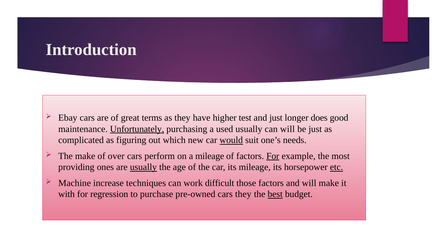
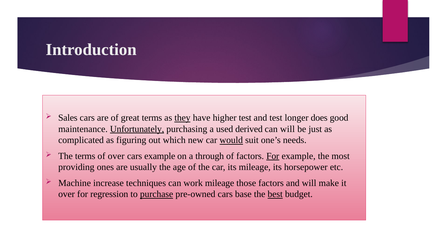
Ebay: Ebay -> Sales (68, 118)
they underline: none -> present (182, 118)
and just: just -> test (276, 118)
used usually: usually -> derived (249, 129)
The make: make -> terms (85, 156)
cars perform: perform -> example (160, 156)
a mileage: mileage -> through (210, 156)
usually underline: present -> none (143, 168)
etc underline: present -> none (337, 168)
work difficult: difficult -> mileage (220, 183)
with: with -> over (67, 195)
purchase underline: none -> present (157, 195)
cars they: they -> base (243, 195)
